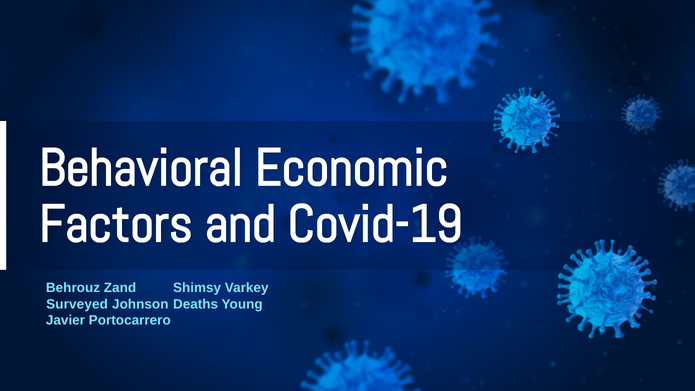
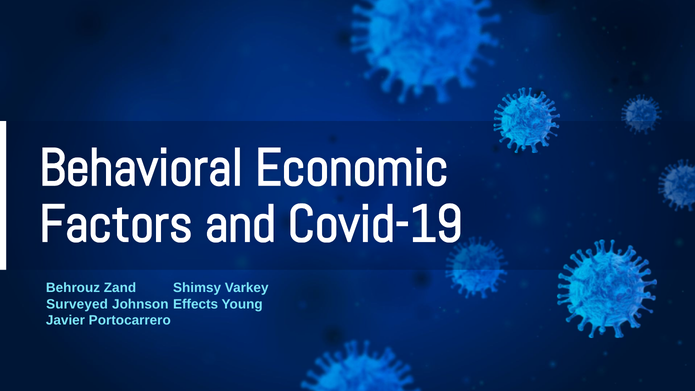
Deaths: Deaths -> Effects (196, 304)
